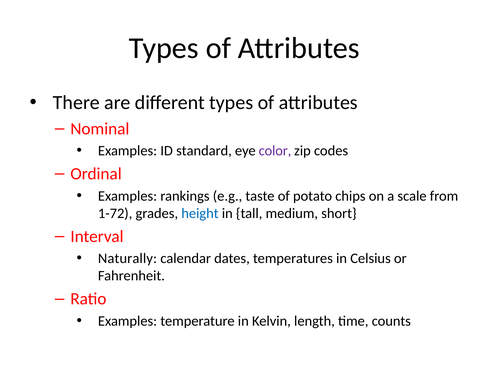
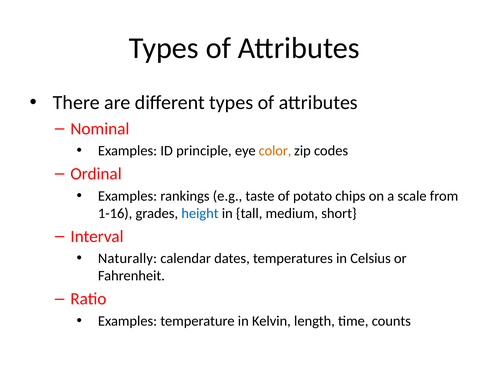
standard: standard -> principle (204, 151)
color colour: purple -> orange (275, 151)
1-72: 1-72 -> 1-16 (115, 213)
